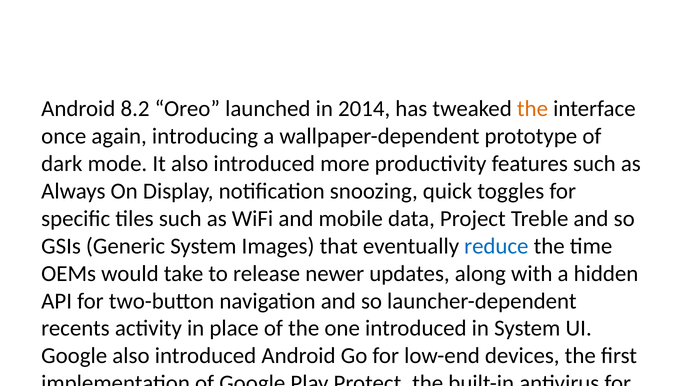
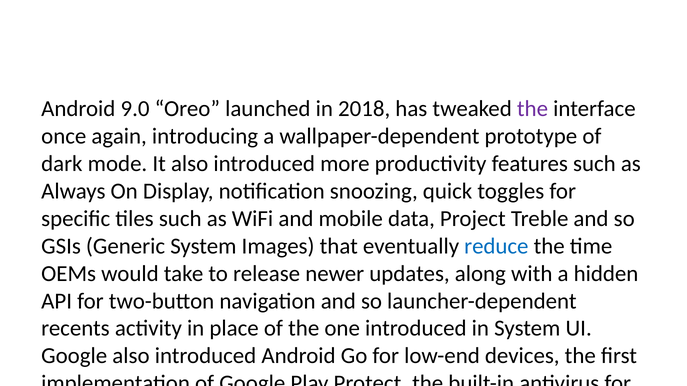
8.2: 8.2 -> 9.0 (135, 109)
2014: 2014 -> 2018 (364, 109)
the colour: orange -> purple (532, 109)
